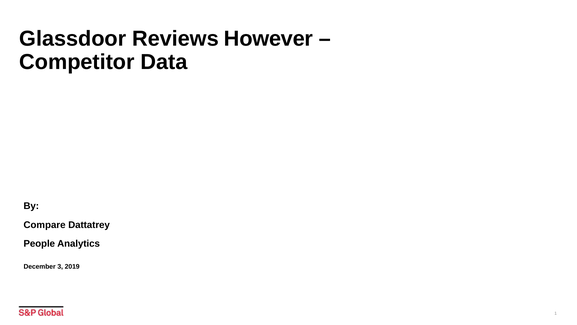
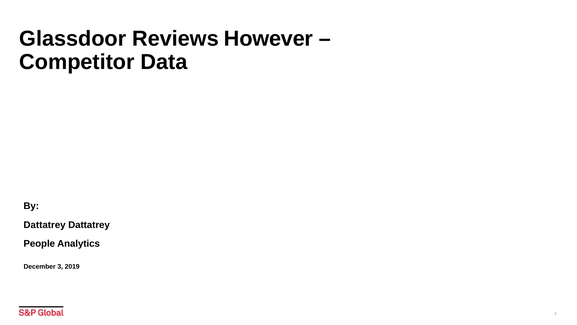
Compare: Compare -> Dattatrey (45, 225)
